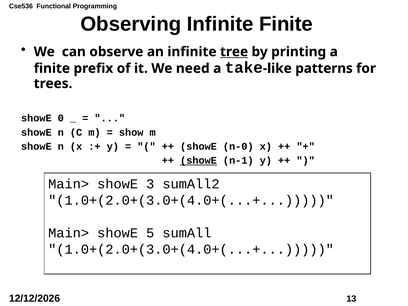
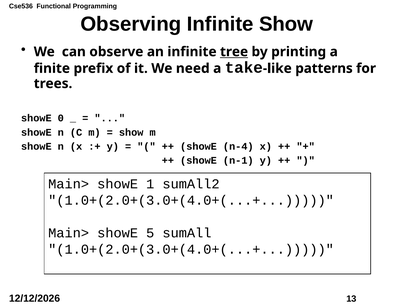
Infinite Finite: Finite -> Show (286, 24)
n-0: n-0 -> n-4 (238, 146)
showE underline: present -> none (199, 161)
3: 3 -> 1 (150, 184)
